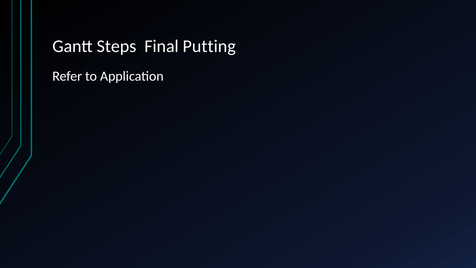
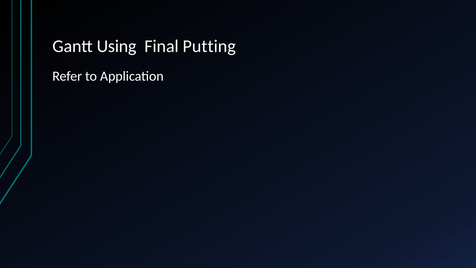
Steps: Steps -> Using (117, 46)
